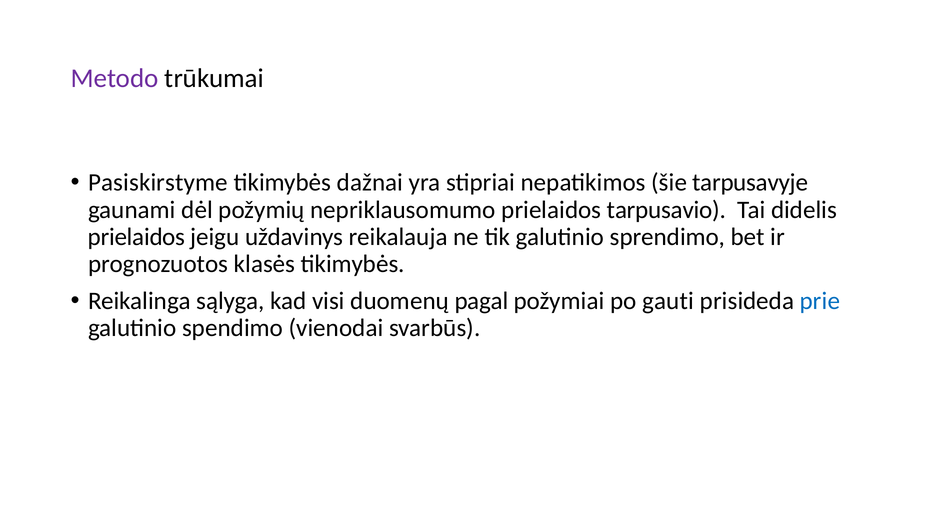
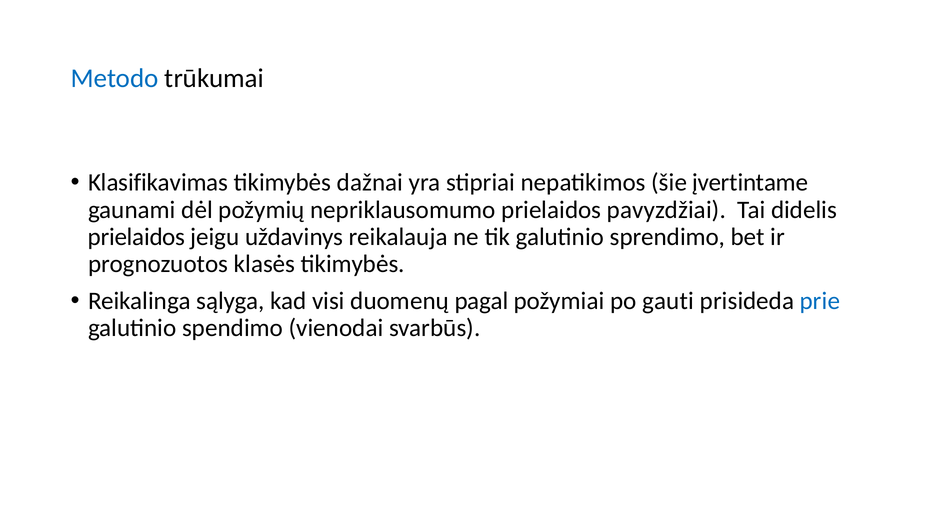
Metodo colour: purple -> blue (115, 78)
Pasiskirstyme: Pasiskirstyme -> Klasifikavimas (158, 182)
tarpusavyje: tarpusavyje -> įvertintame (750, 182)
tarpusavio: tarpusavio -> pavyzdžiai (666, 210)
